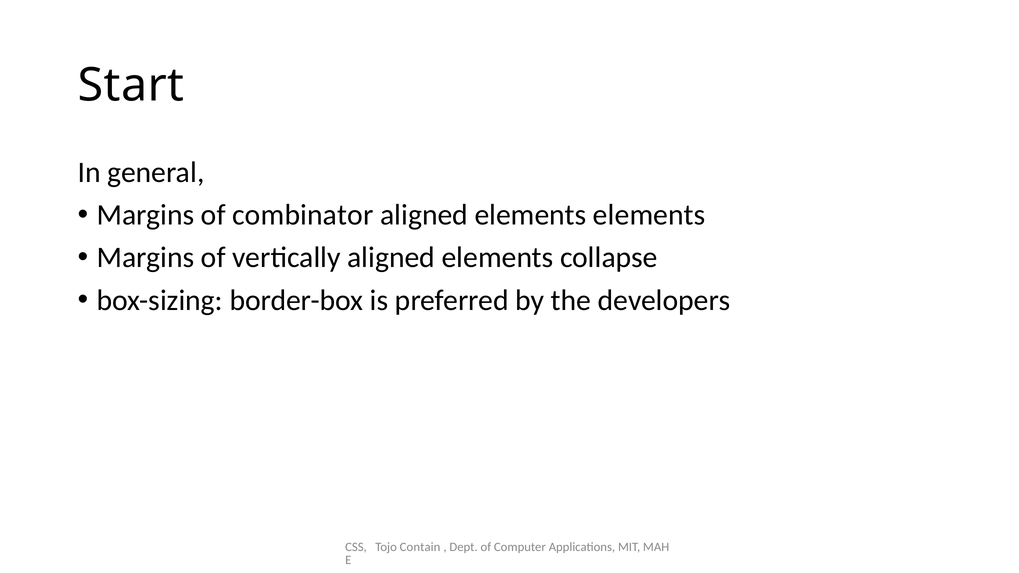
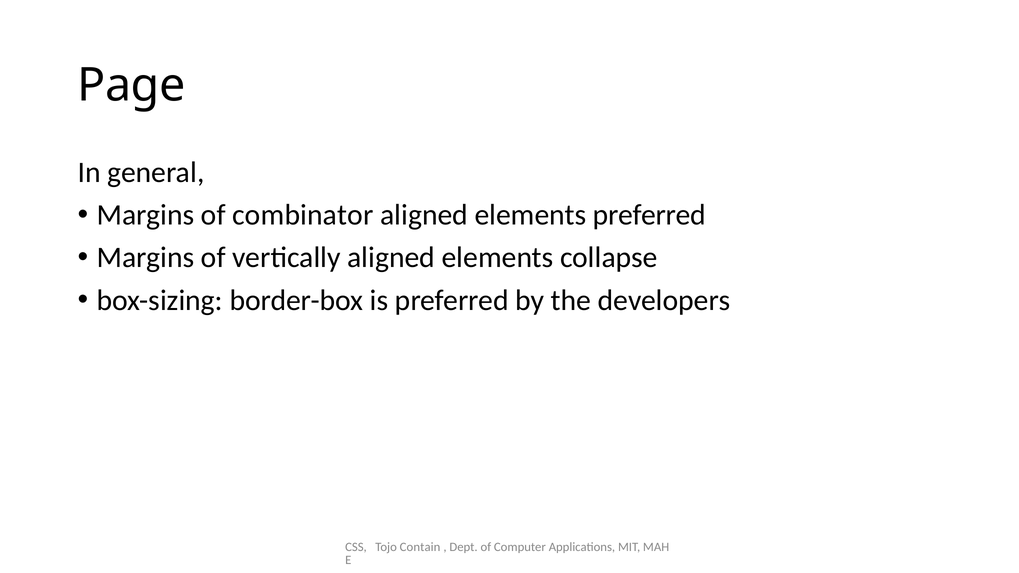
Start: Start -> Page (131, 86)
elements elements: elements -> preferred (649, 215)
